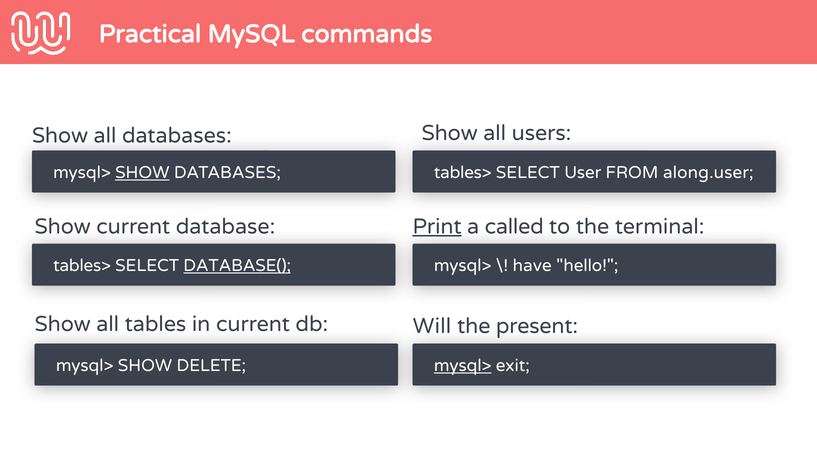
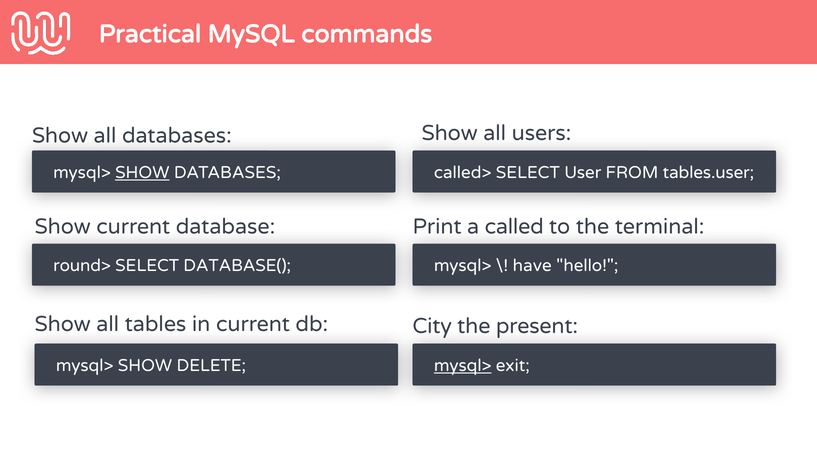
tables>: tables> -> called> (463, 172)
along.user: along.user -> tables.user (708, 172)
Print underline: present -> none (437, 226)
tables>: tables> -> round> (82, 266)
DATABASE( underline: present -> none (237, 266)
Will: Will -> City (432, 326)
